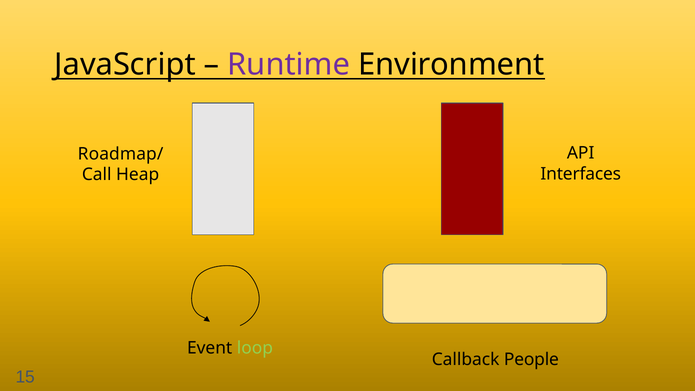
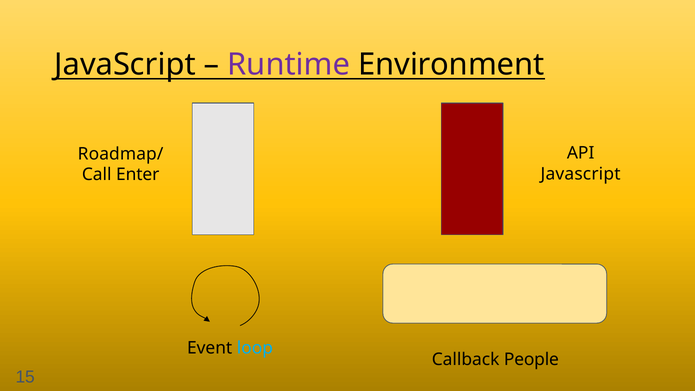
Interfaces: Interfaces -> Javascript (581, 174)
Heap: Heap -> Enter (138, 175)
loop colour: light green -> light blue (255, 348)
